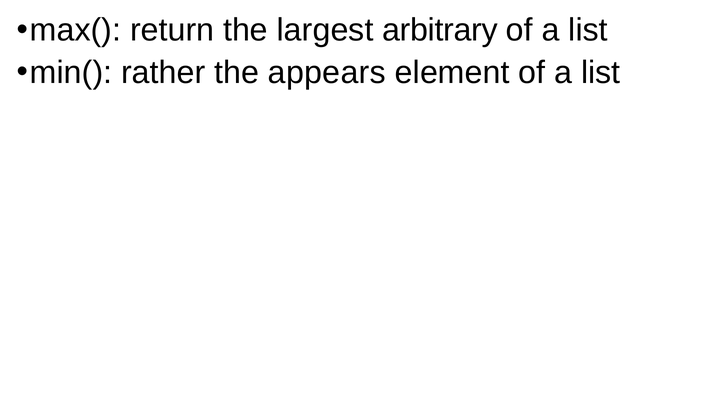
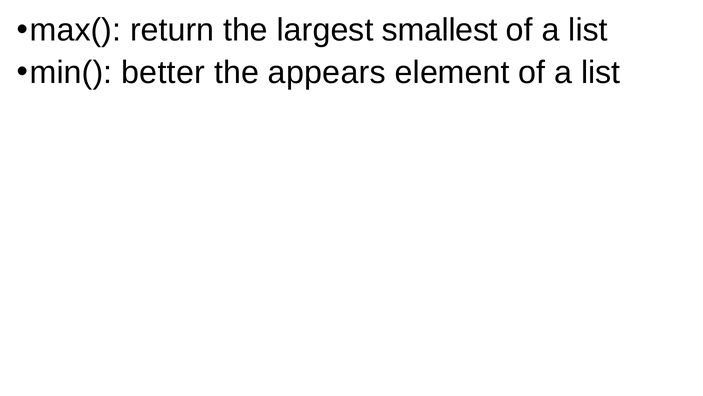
arbitrary: arbitrary -> smallest (440, 30)
rather: rather -> better (163, 72)
